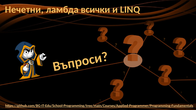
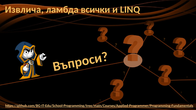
Нечетни: Нечетни -> Извлича (24, 10)
